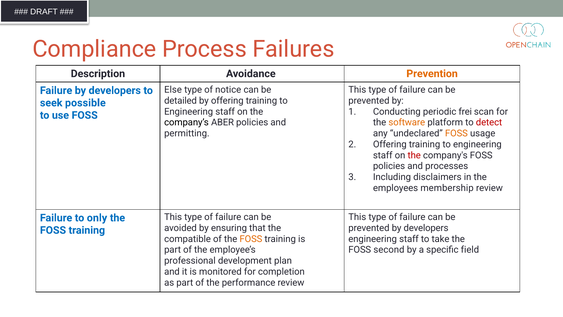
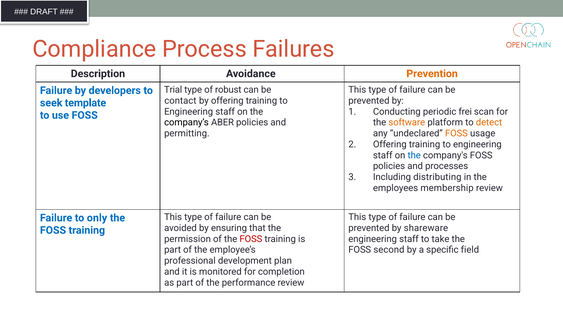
Else: Else -> Trial (173, 90)
notice: notice -> robust (228, 90)
detailed: detailed -> contact (180, 101)
possible: possible -> template (85, 103)
detect colour: red -> orange (489, 122)
the colour: red -> blue (414, 155)
disclaimers: disclaimers -> distributing (437, 177)
prevented by developers: developers -> shareware (426, 228)
compatible: compatible -> permission (188, 239)
FOSS colour: orange -> red (251, 239)
